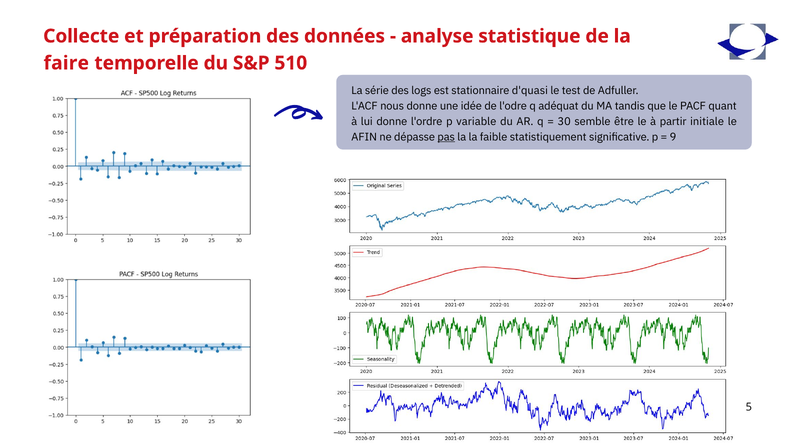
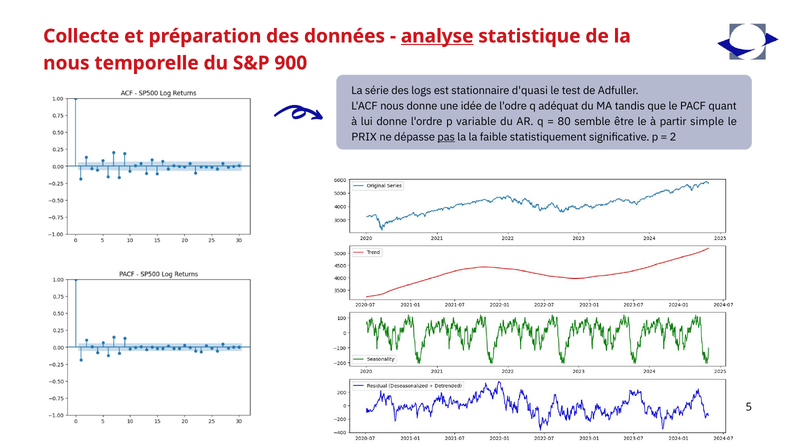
analyse underline: none -> present (437, 36)
faire: faire -> nous (66, 63)
510: 510 -> 900 (291, 63)
30: 30 -> 80 (564, 122)
initiale: initiale -> simple (707, 122)
AFIN: AFIN -> PRIX (364, 137)
9: 9 -> 2 (673, 137)
